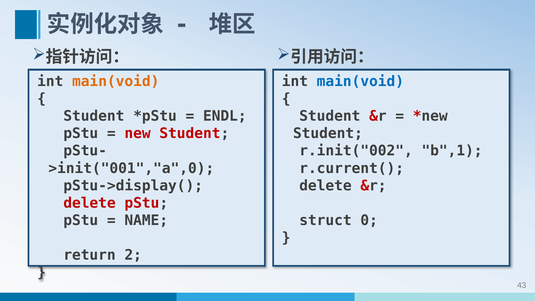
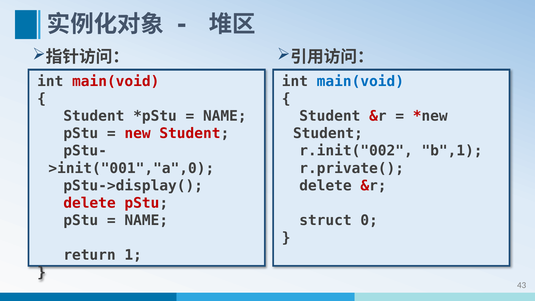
main(void colour: orange -> red (116, 81)
ENDL: ENDL -> NAME (225, 116)
r.current(: r.current( -> r.private( (352, 168)
2: 2 -> 1 (133, 255)
